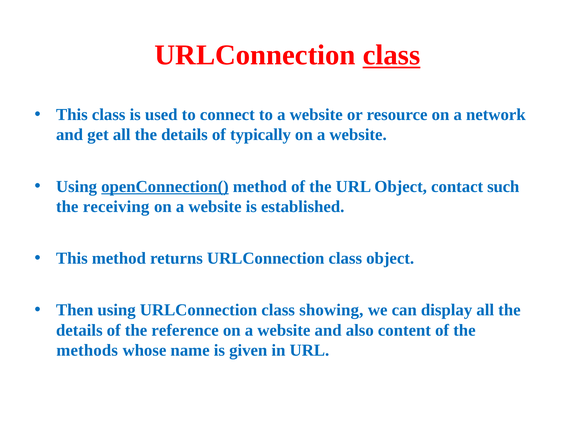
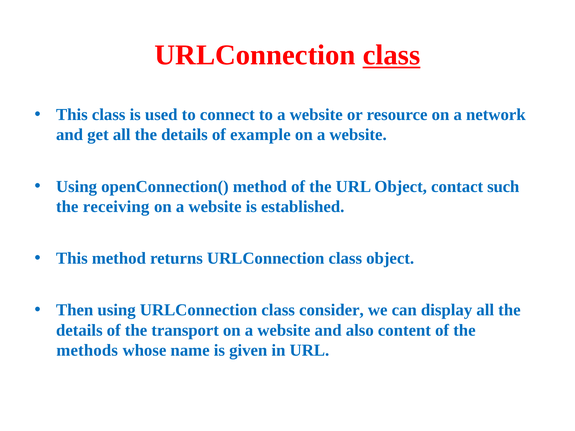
typically: typically -> example (260, 135)
openConnection( underline: present -> none (165, 187)
showing: showing -> consider (331, 310)
reference: reference -> transport (185, 330)
